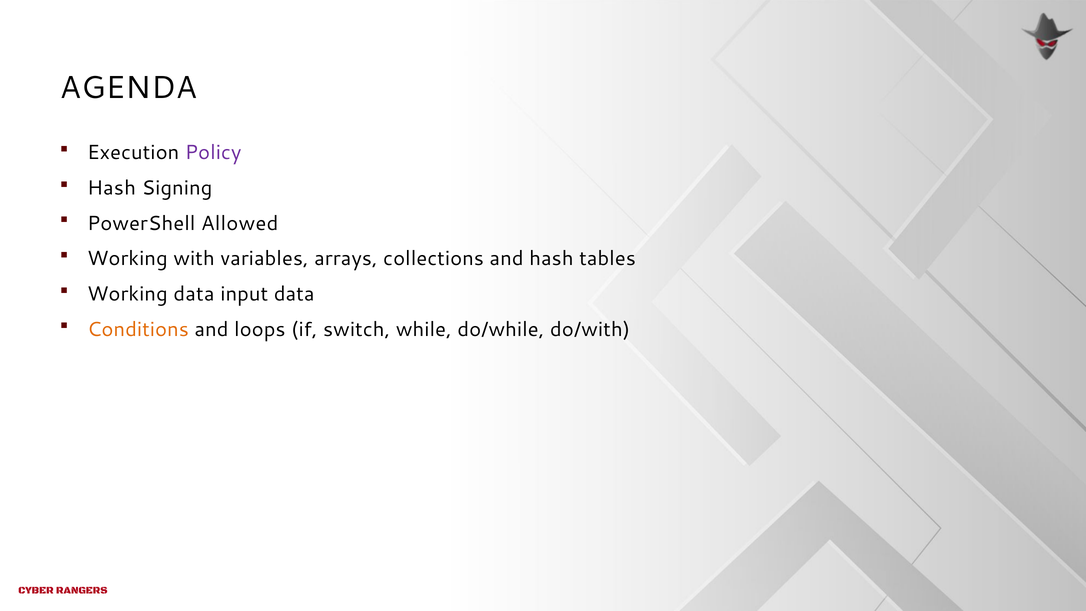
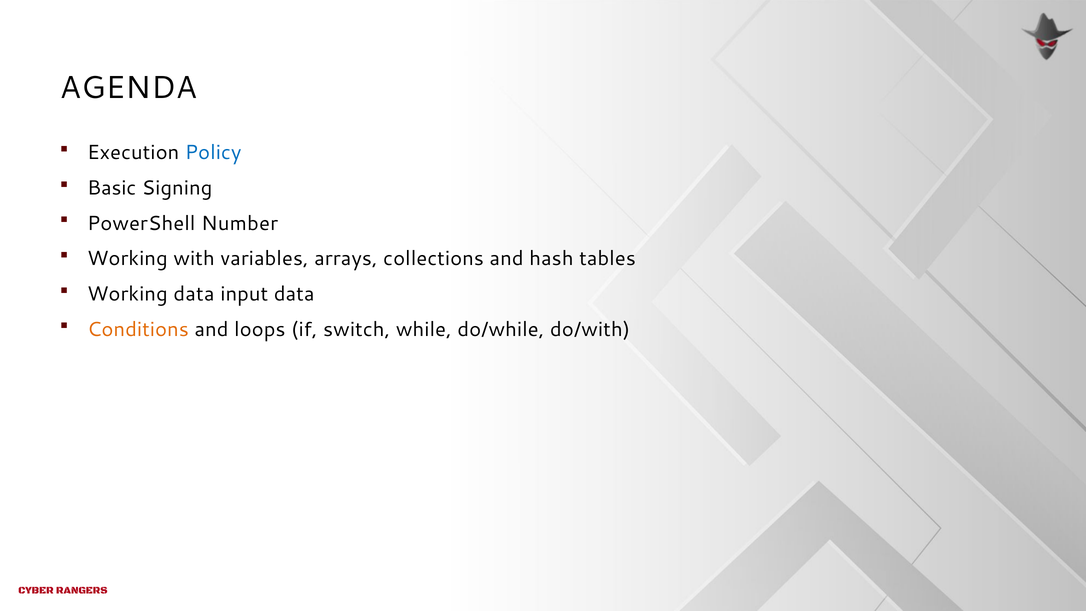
Policy colour: purple -> blue (213, 153)
Hash: Hash -> Basic (112, 188)
Allowed: Allowed -> Number (240, 223)
